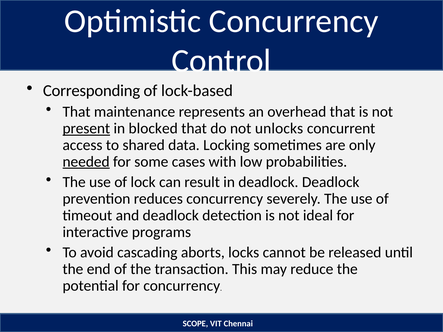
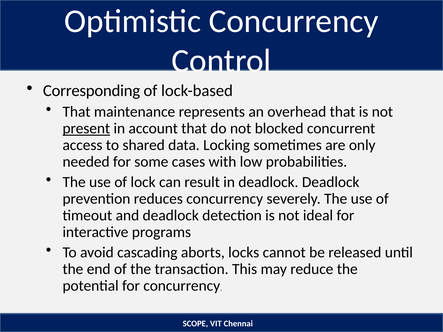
blocked: blocked -> account (153, 129)
unlocks: unlocks -> blocked (279, 129)
needed underline: present -> none (86, 162)
